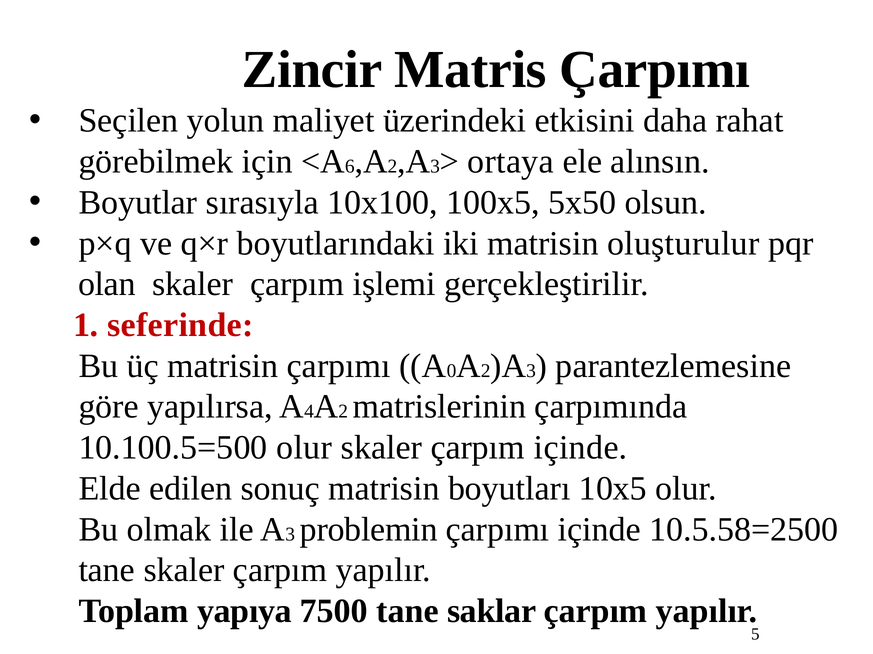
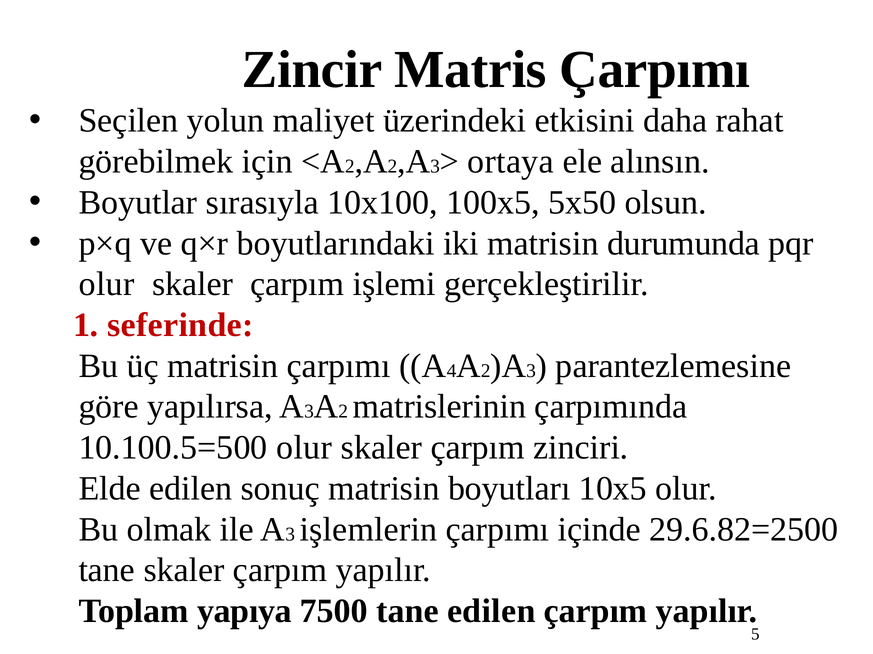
6: 6 -> 2 (350, 166)
oluşturulur: oluşturulur -> durumunda (684, 243)
olan: olan -> olur (107, 284)
0: 0 -> 4 (452, 371)
4: 4 -> 3 (309, 412)
çarpım içinde: içinde -> zinciri (581, 448)
problemin: problemin -> işlemlerin (368, 529)
10.5.58=2500: 10.5.58=2500 -> 29.6.82=2500 (744, 529)
tane saklar: saklar -> edilen (491, 611)
